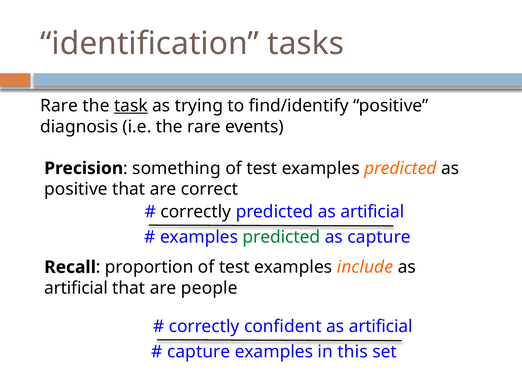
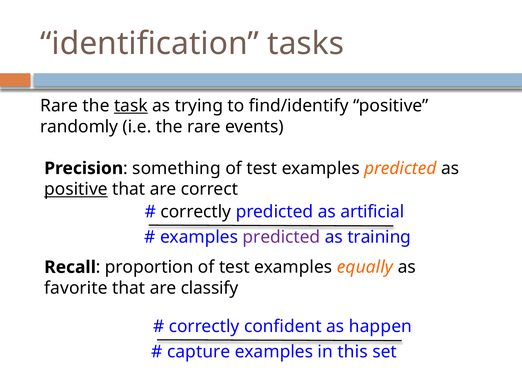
diagnosis: diagnosis -> randomly (79, 126)
positive underline: none -> present (76, 189)
predicted colour: green -> purple (281, 237)
as capture: capture -> training (379, 237)
include: include -> equally (365, 267)
artificial: artificial -> favorite (76, 288)
people: people -> classify (210, 288)
artificial: artificial -> happen (380, 326)
